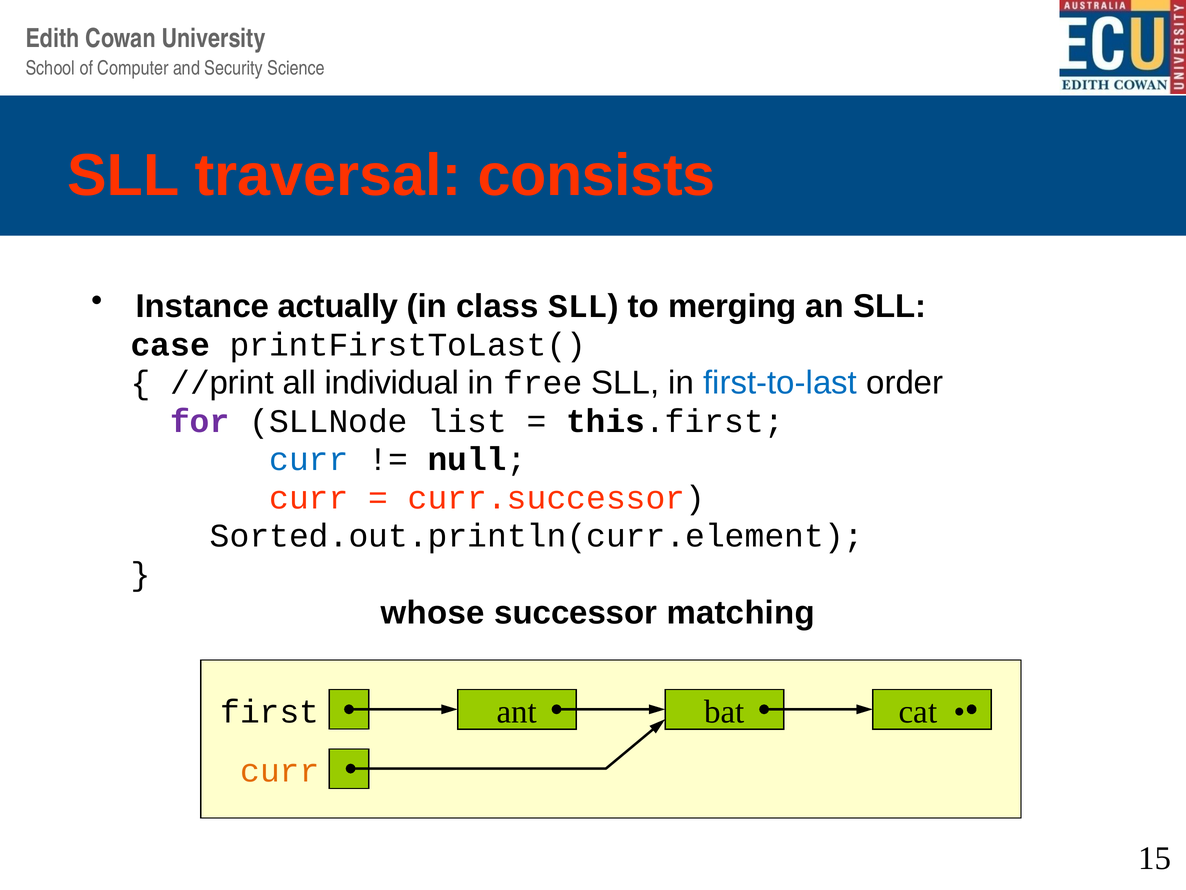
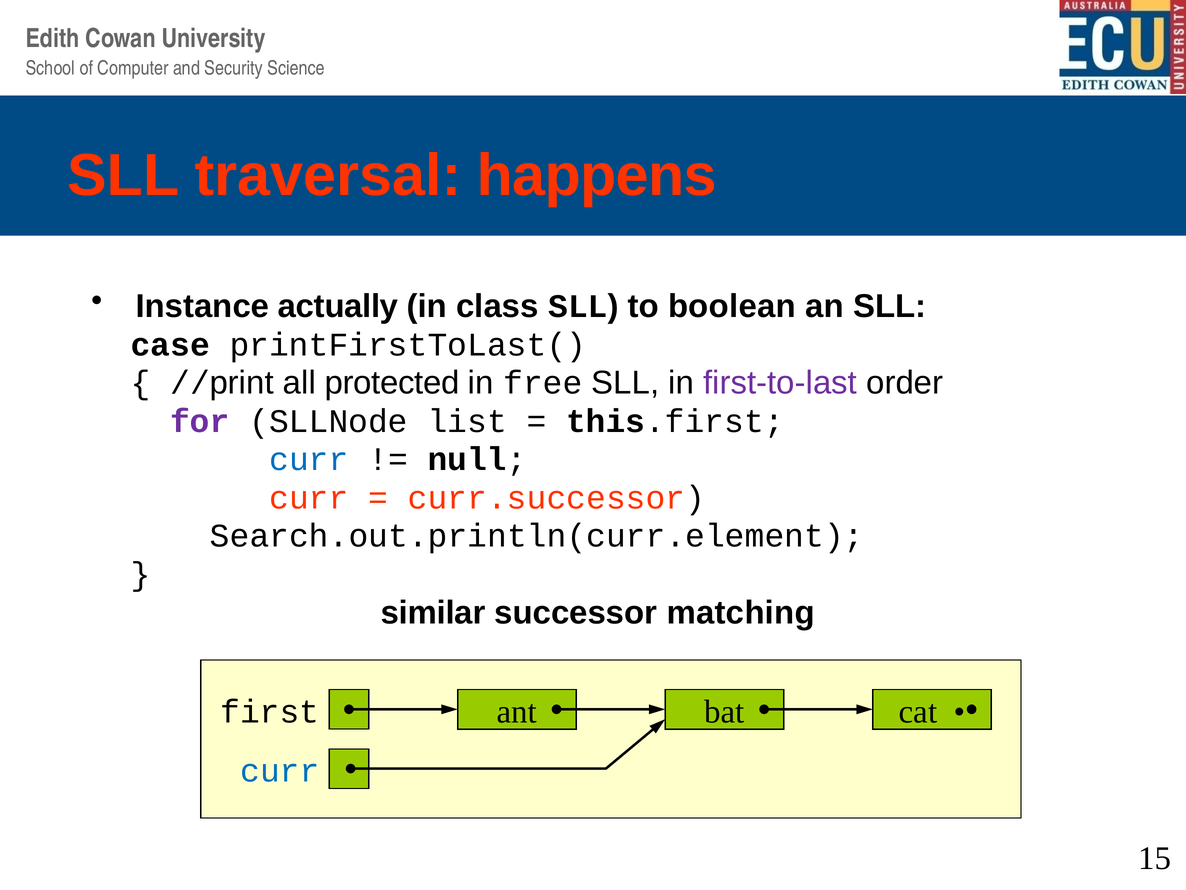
consists: consists -> happens (597, 175)
merging: merging -> boolean (732, 306)
individual: individual -> protected (392, 383)
first-to-last colour: blue -> purple (780, 383)
Sorted.out.println(curr.element: Sorted.out.println(curr.element -> Search.out.println(curr.element (537, 536)
whose: whose -> similar (433, 612)
curr colour: orange -> blue (280, 771)
